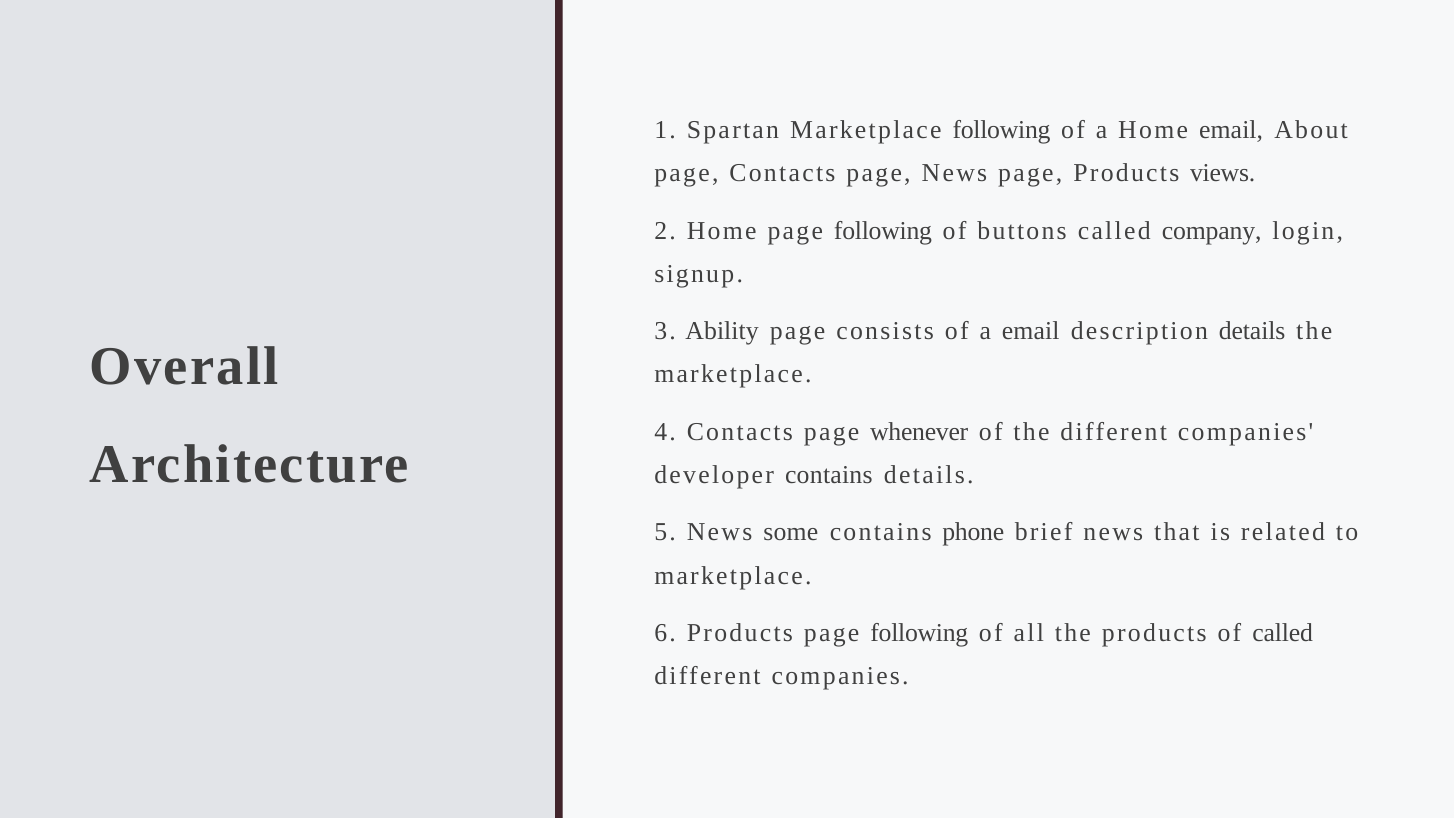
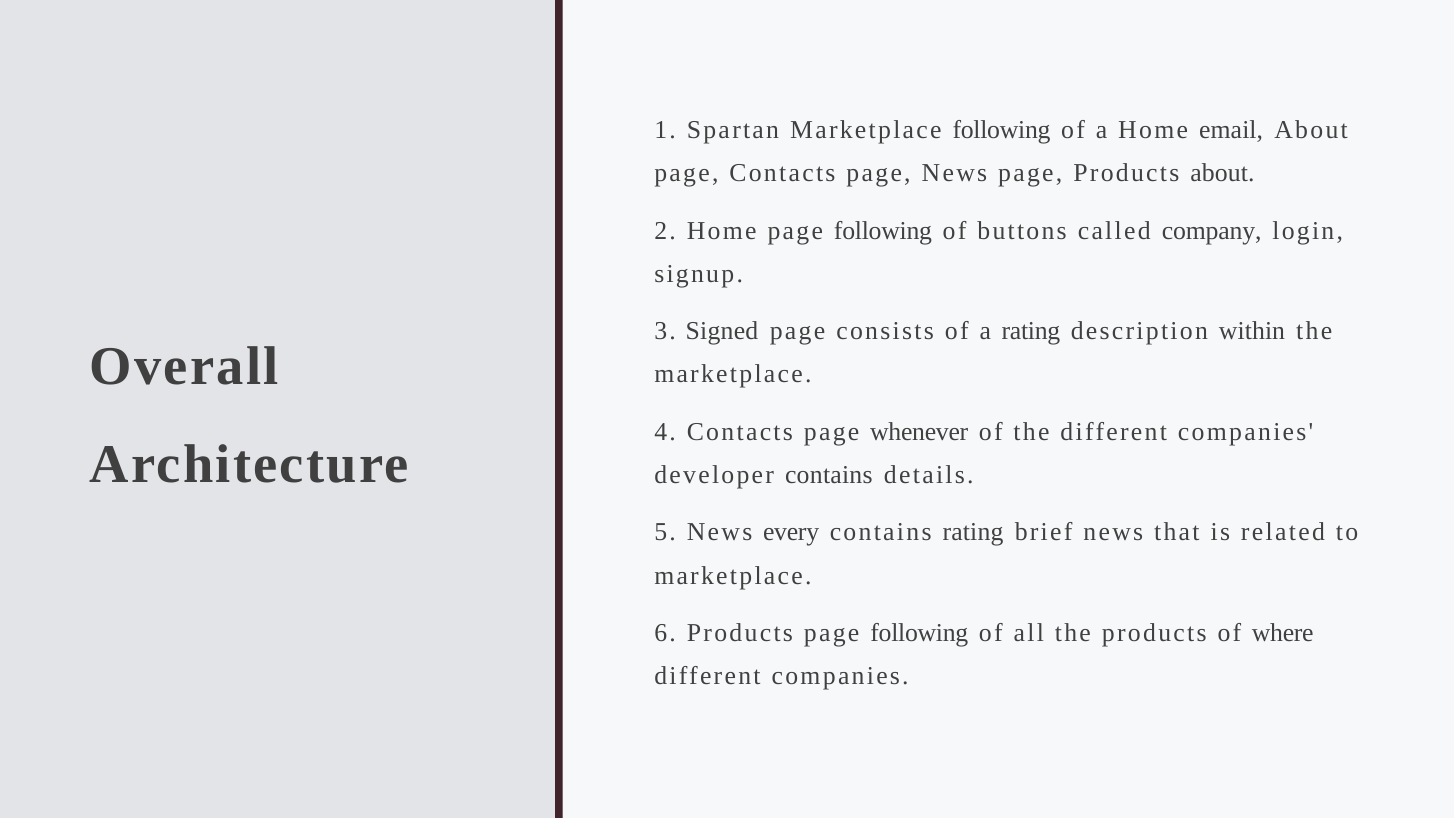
Products views: views -> about (1222, 173)
Ability: Ability -> Signed (722, 331)
a email: email -> rating (1031, 331)
description details: details -> within (1252, 331)
some: some -> every (791, 532)
contains phone: phone -> rating (973, 532)
of called: called -> where (1283, 633)
